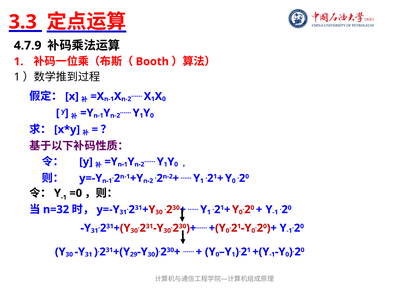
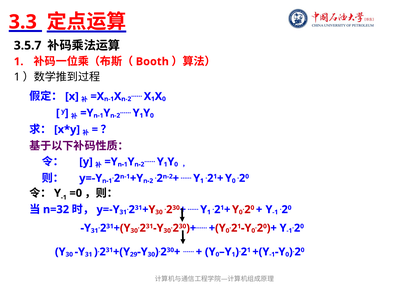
4.7.9: 4.7.9 -> 3.5.7 (28, 45)
